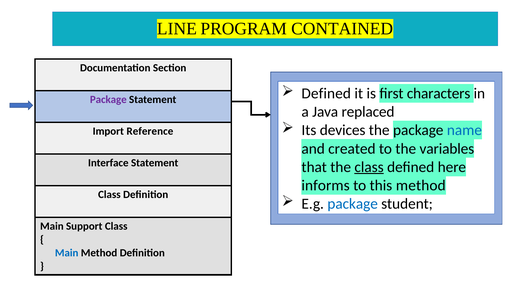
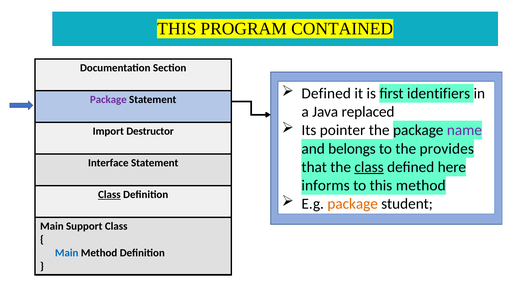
LINE: LINE -> THIS (177, 29)
characters: characters -> identifiers (439, 93)
devices: devices -> pointer (343, 130)
name colour: blue -> purple (464, 130)
Reference: Reference -> Destructor (150, 131)
created: created -> belongs (352, 149)
variables: variables -> provides (447, 149)
Class underline: none -> present (109, 194)
package colour: blue -> orange (353, 204)
